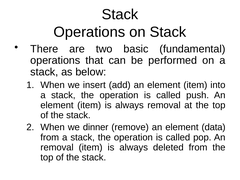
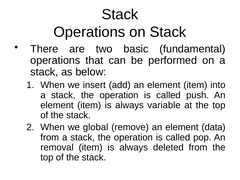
always removal: removal -> variable (164, 105)
dinner: dinner -> global (96, 127)
